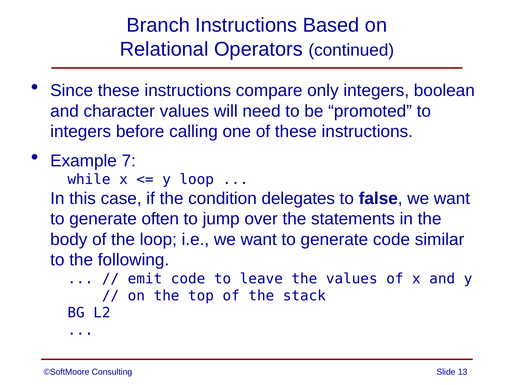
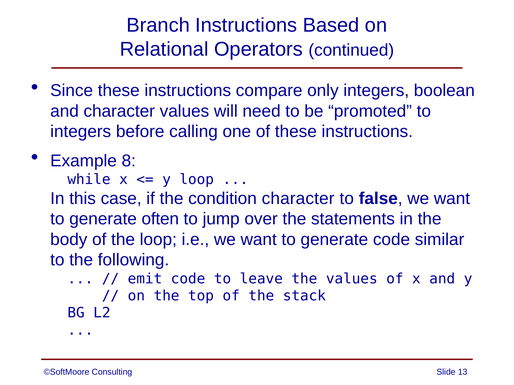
7: 7 -> 8 (129, 161)
condition delegates: delegates -> character (298, 199)
